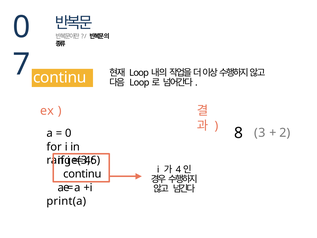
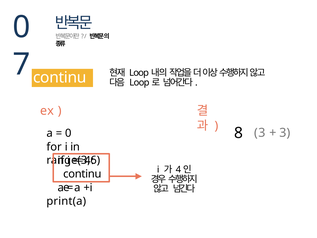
2: 2 -> 3 (285, 133)
